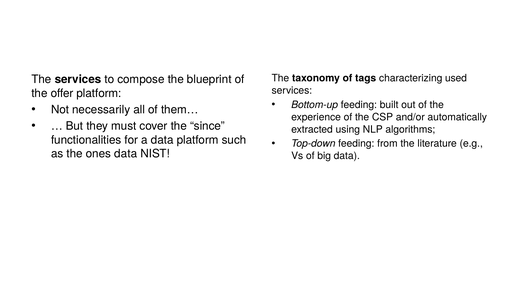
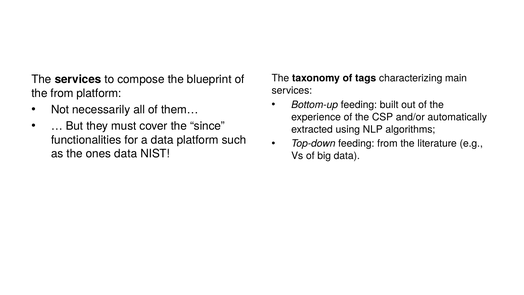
used: used -> main (456, 78)
the offer: offer -> from (62, 93)
